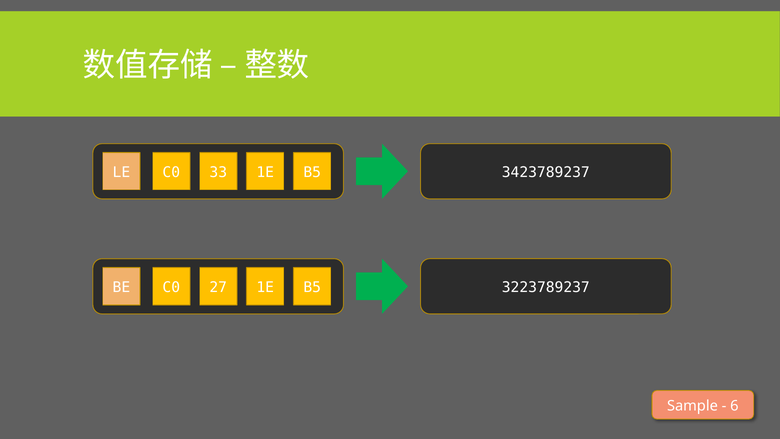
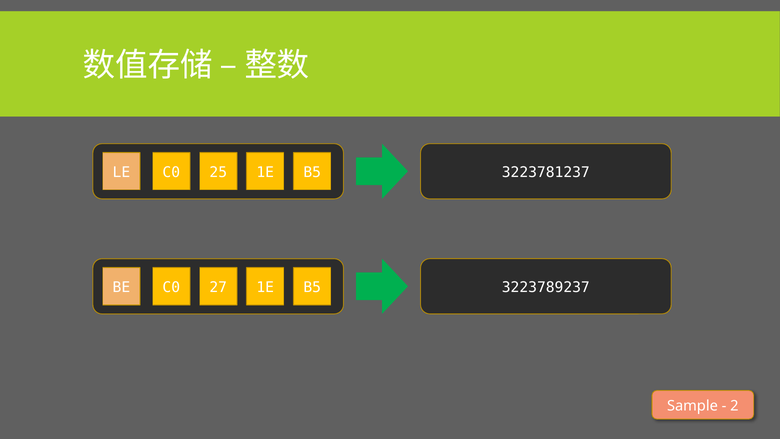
33: 33 -> 25 (218, 172)
3423789237: 3423789237 -> 3223781237 (546, 172)
6: 6 -> 2 (734, 406)
